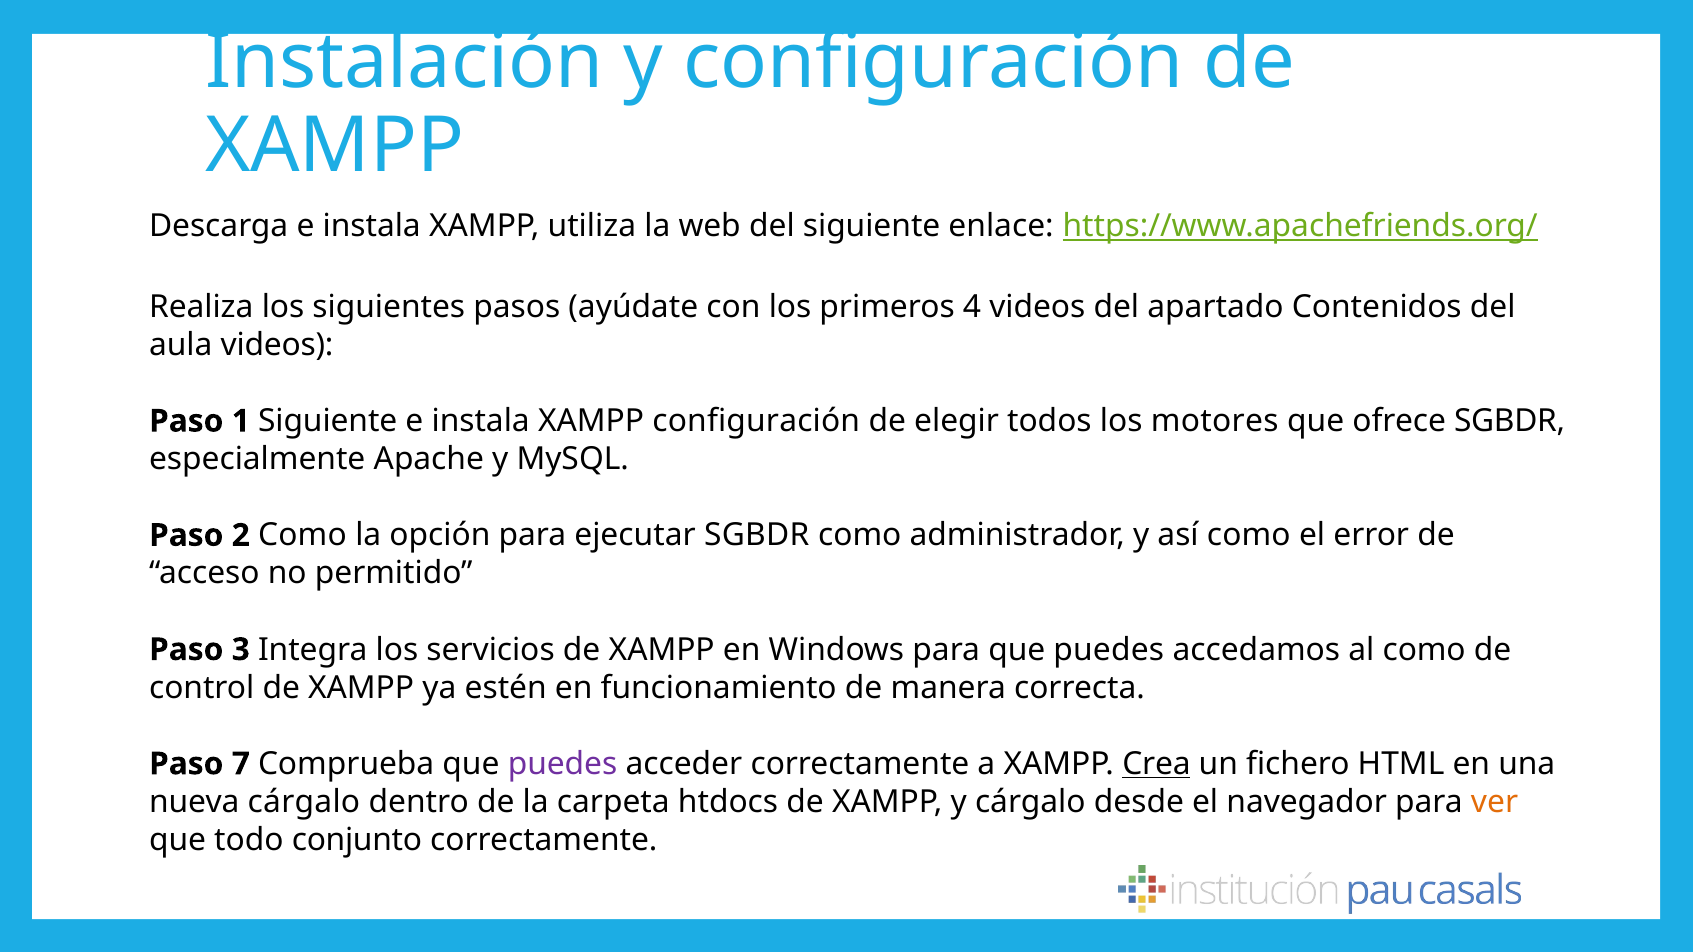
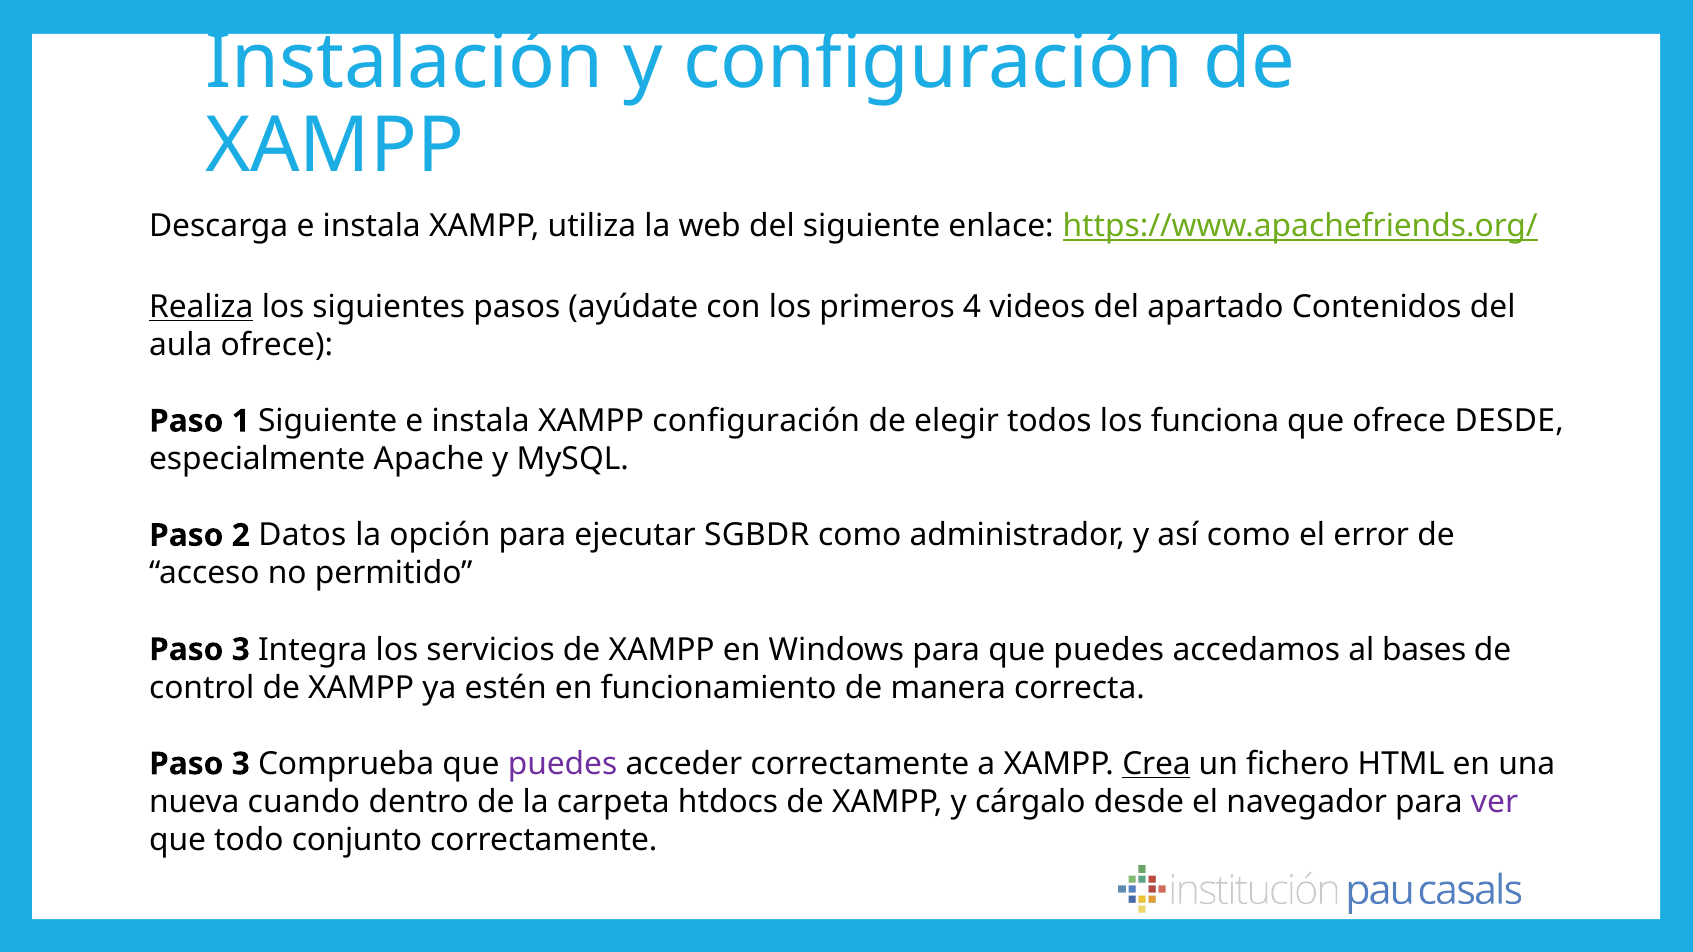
Realiza underline: none -> present (201, 307)
aula videos: videos -> ofrece (277, 345)
motores: motores -> funciona (1215, 421)
ofrece SGBDR: SGBDR -> DESDE (1509, 421)
2 Como: Como -> Datos (302, 536)
al como: como -> bases (1424, 650)
7: 7 -> 3 (241, 764)
nueva cárgalo: cárgalo -> cuando (304, 802)
ver colour: orange -> purple (1495, 802)
